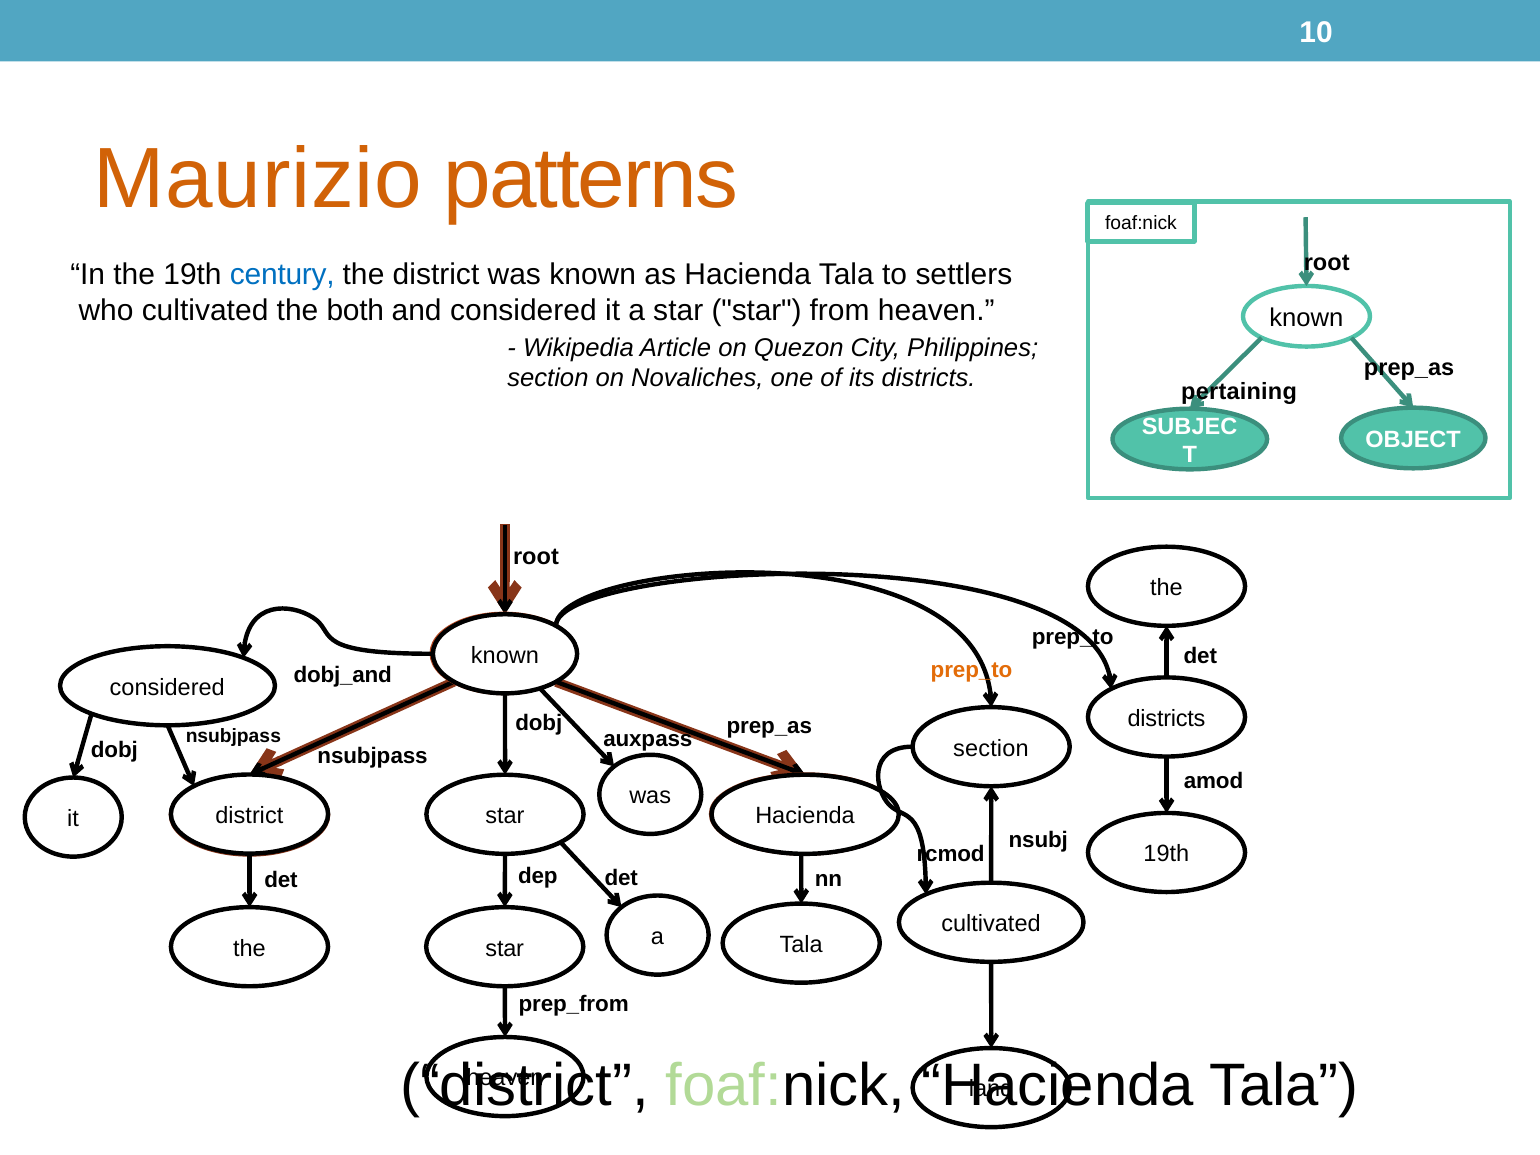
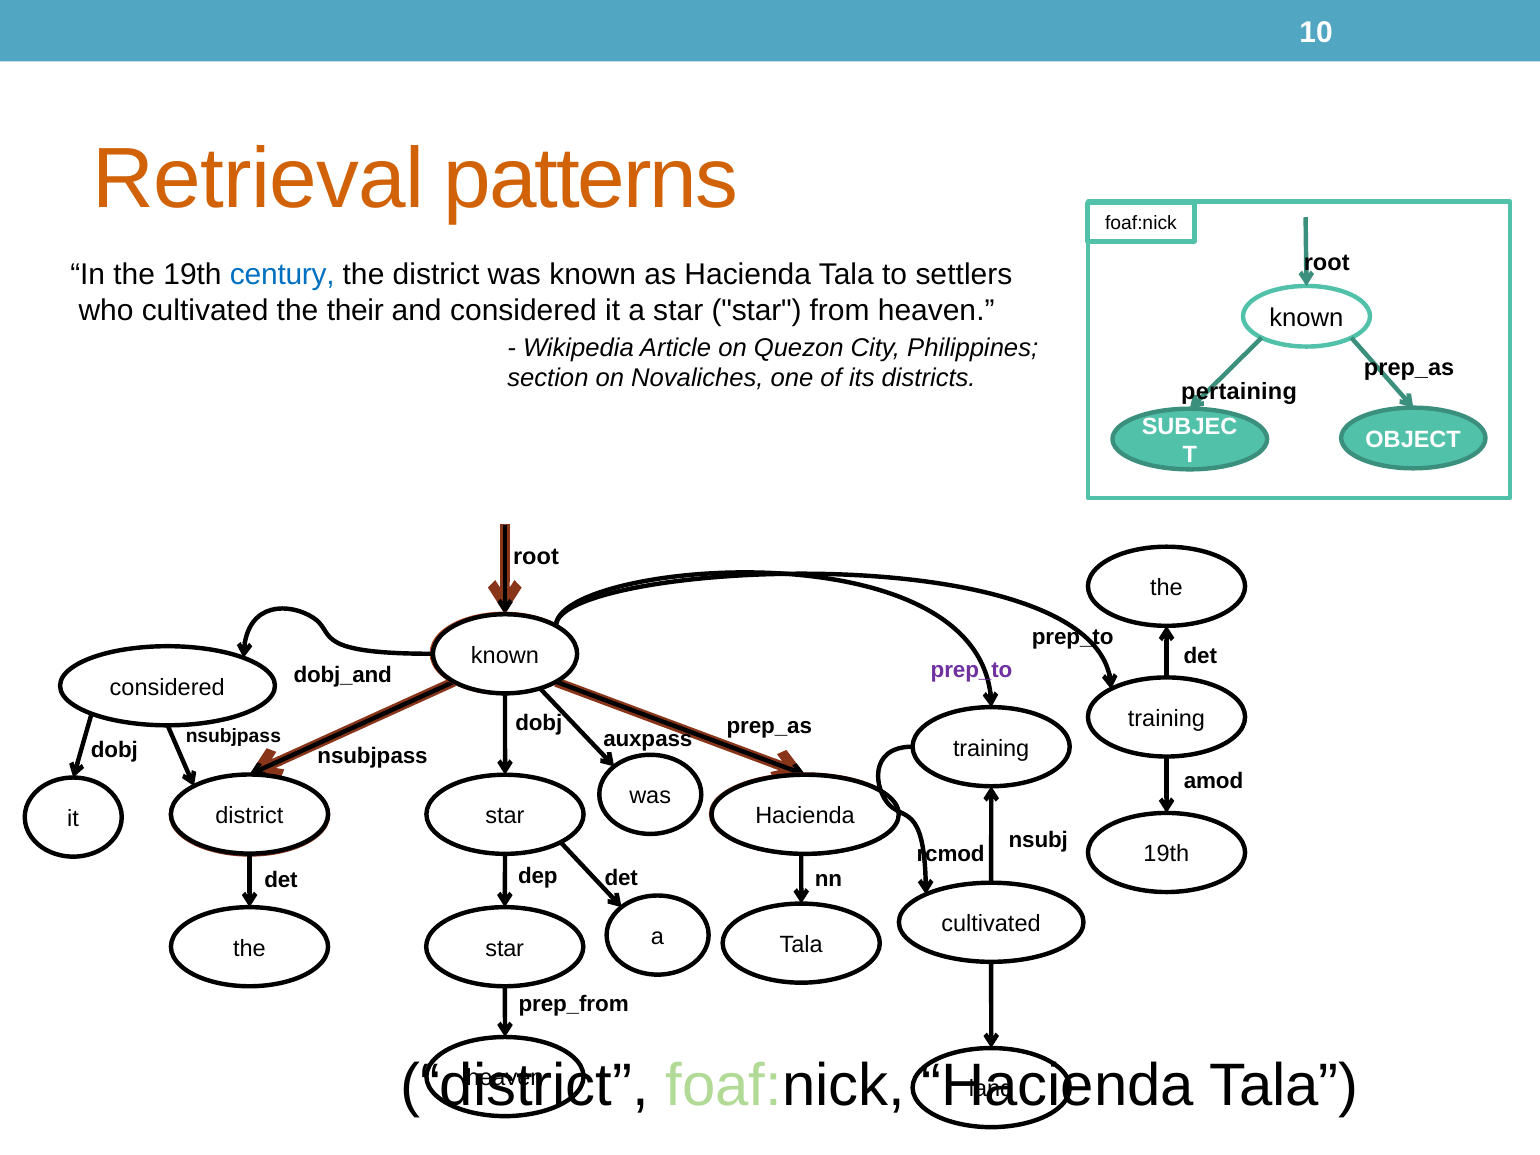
Maurizio: Maurizio -> Retrieval (259, 179)
both: both -> their (355, 310)
prep_to colour: orange -> purple (972, 670)
districts: districts -> training (1166, 719)
section: section -> training (991, 748)
